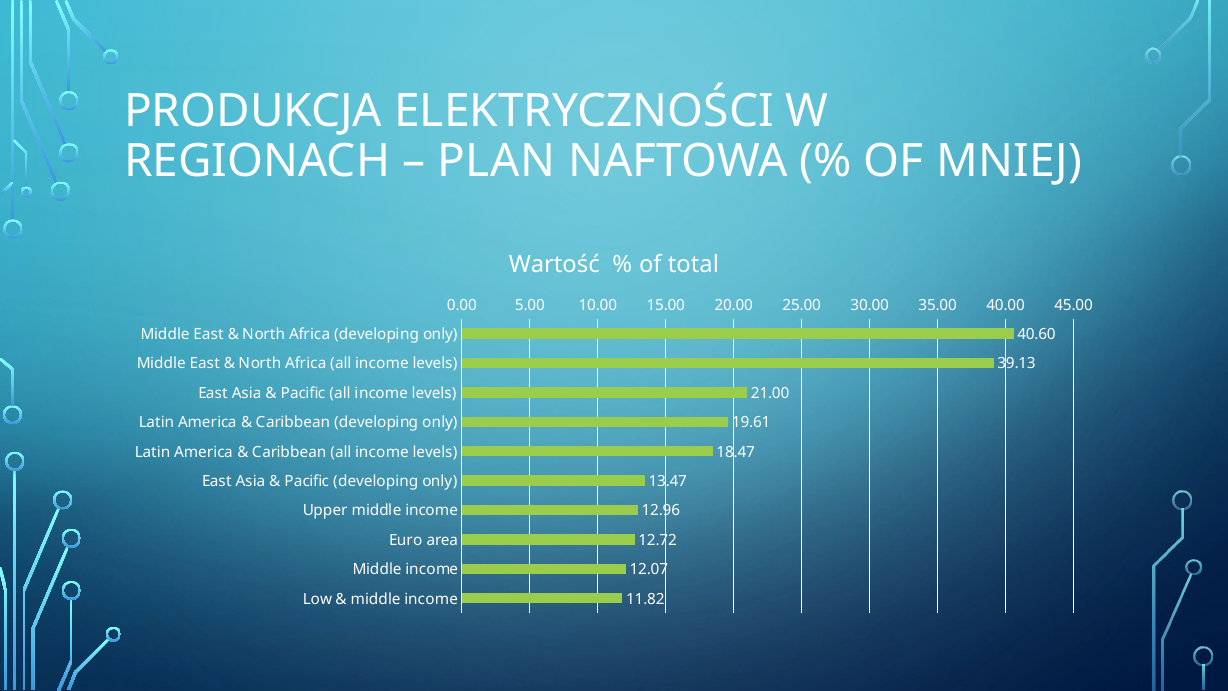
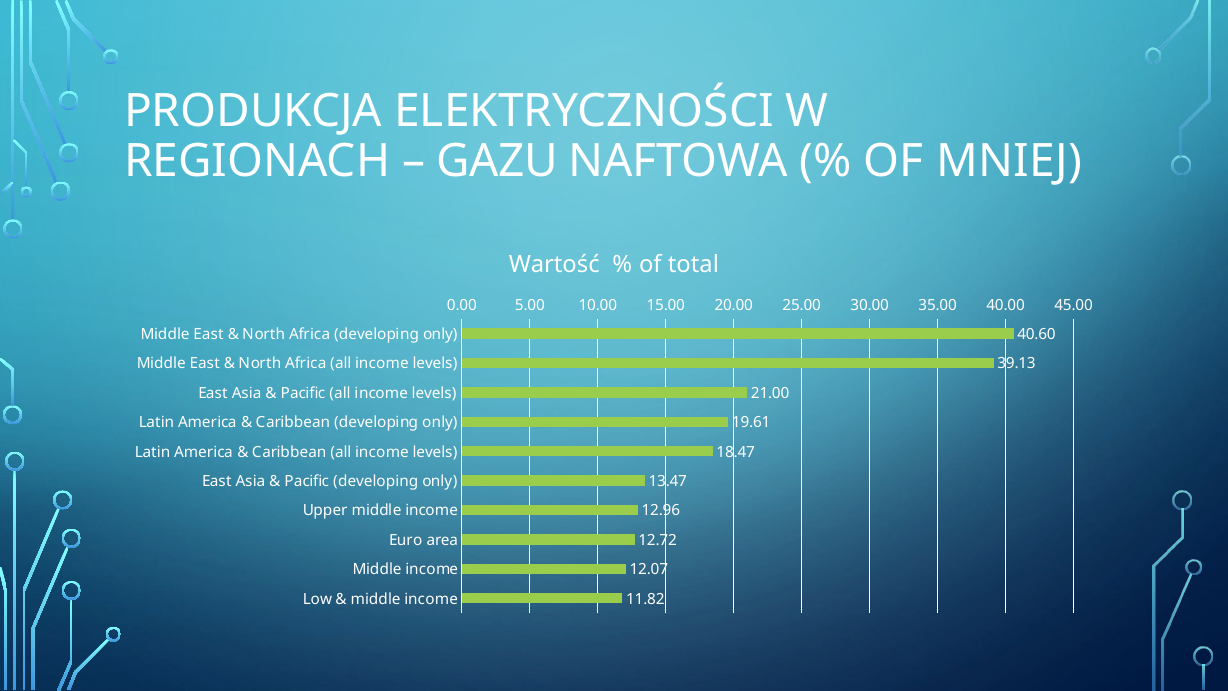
PLAN: PLAN -> GAZU (497, 161)
